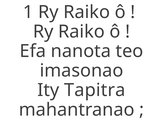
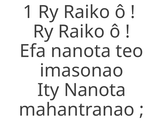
Ity Tapitra: Tapitra -> Nanota (95, 90)
